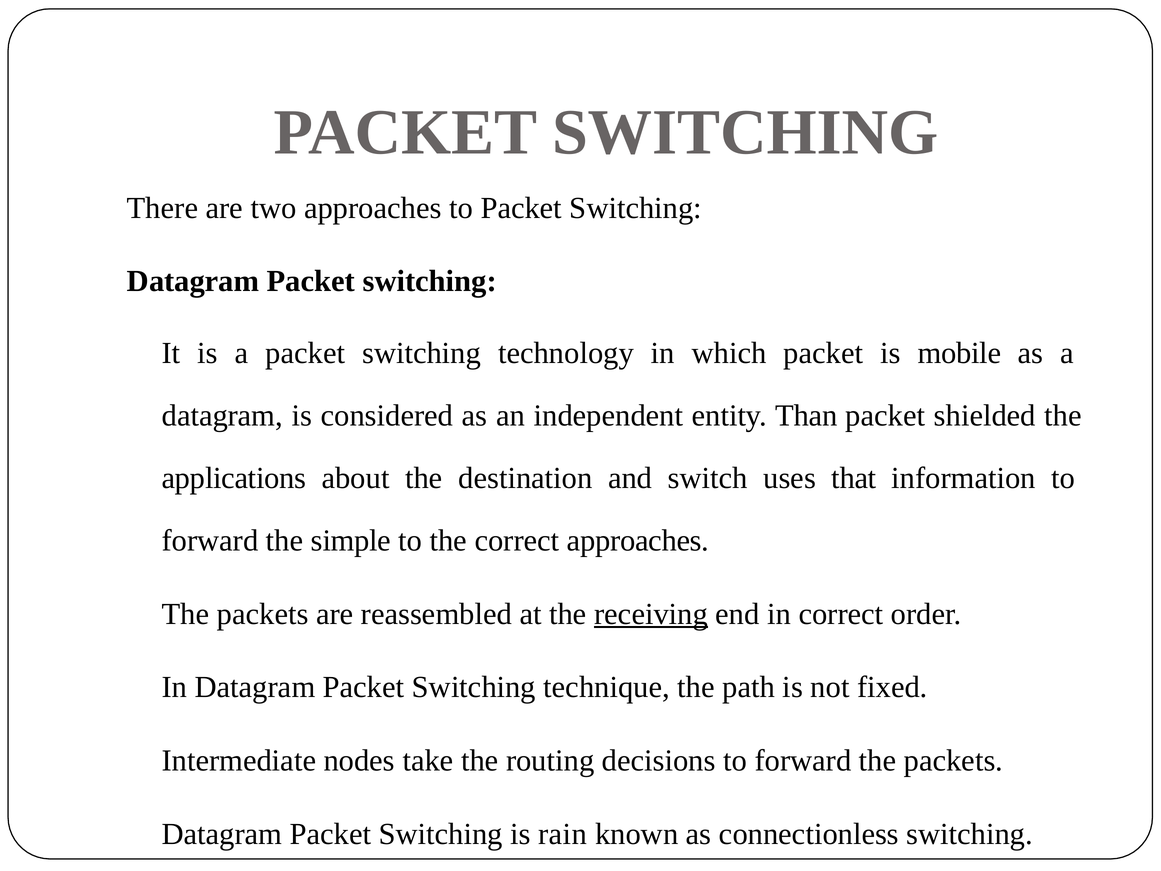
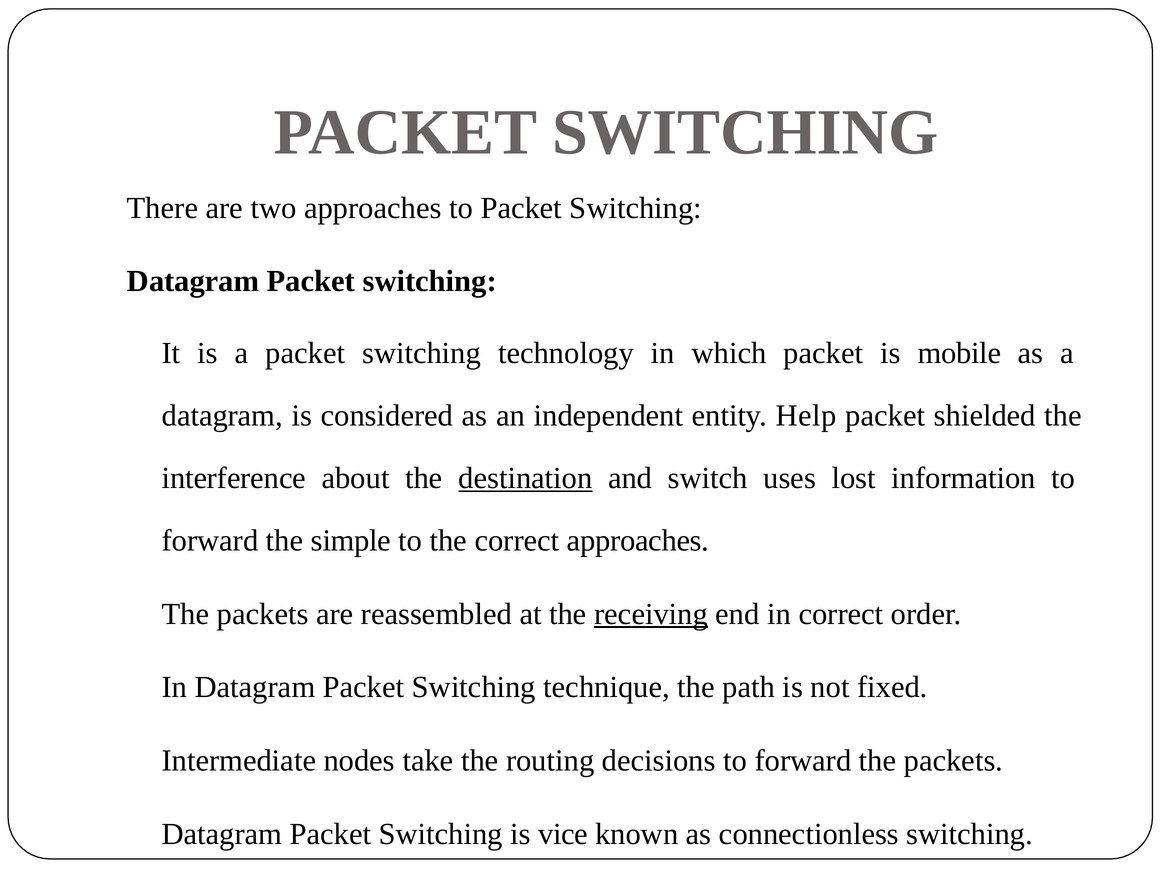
Than: Than -> Help (806, 415)
applications: applications -> interference (234, 478)
destination underline: none -> present (525, 478)
that: that -> lost (854, 478)
rain: rain -> vice (563, 834)
